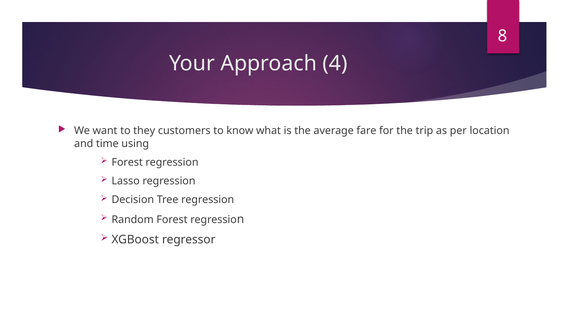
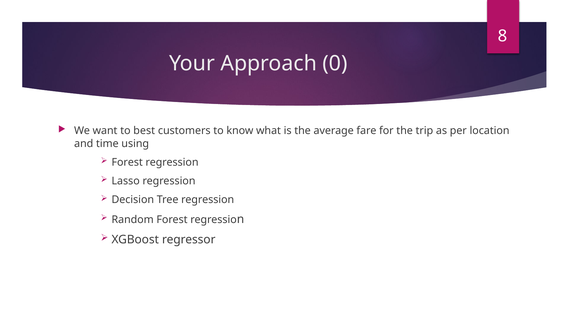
4: 4 -> 0 (335, 63)
they: they -> best (144, 131)
